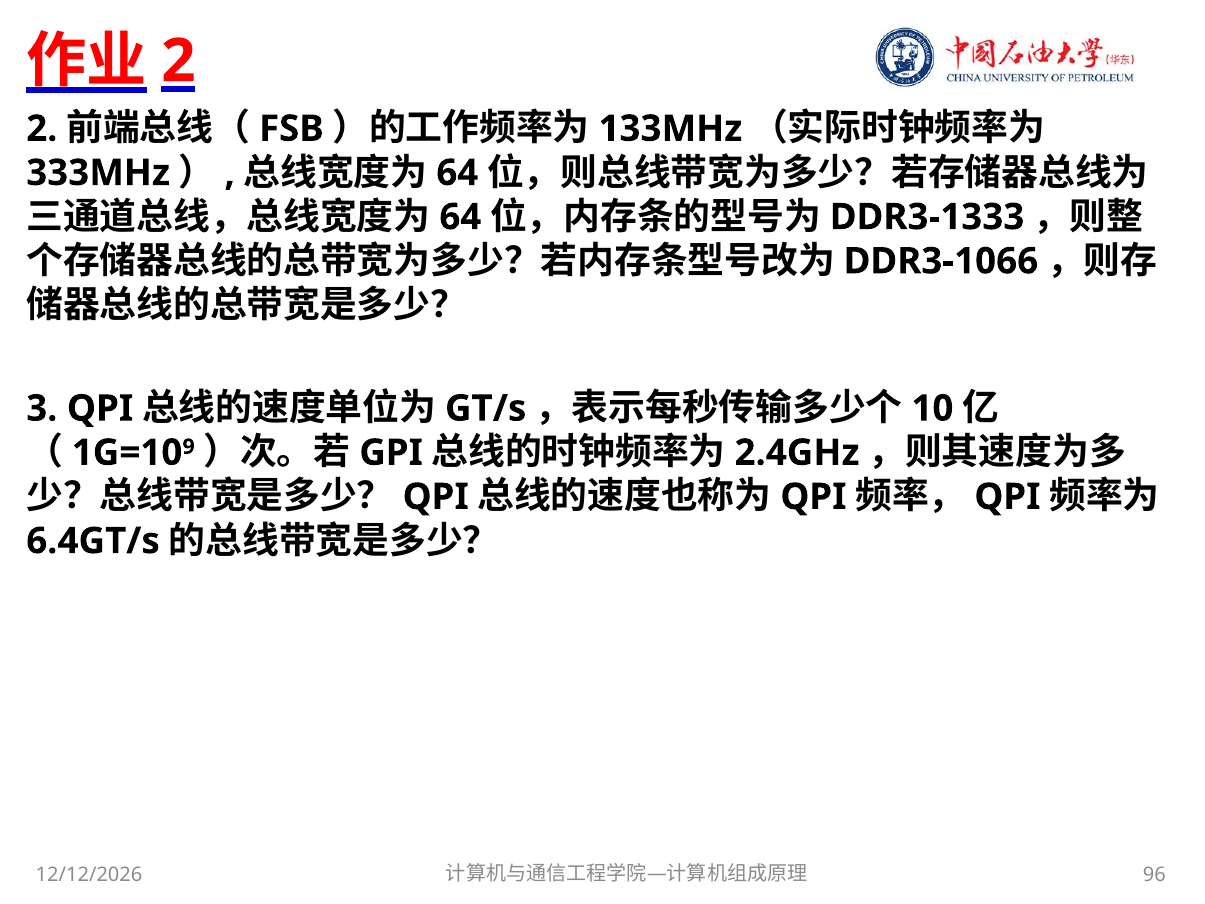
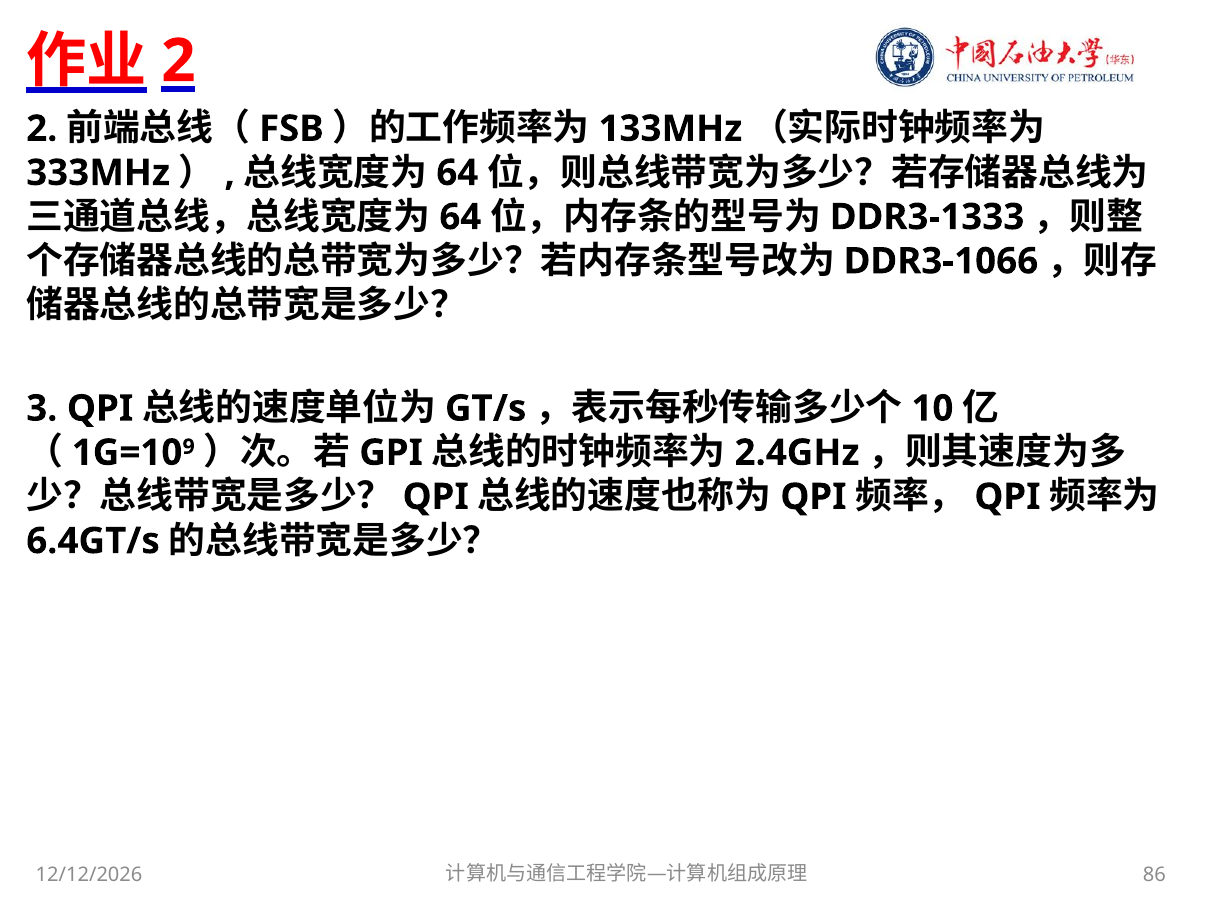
96: 96 -> 86 (1154, 875)
